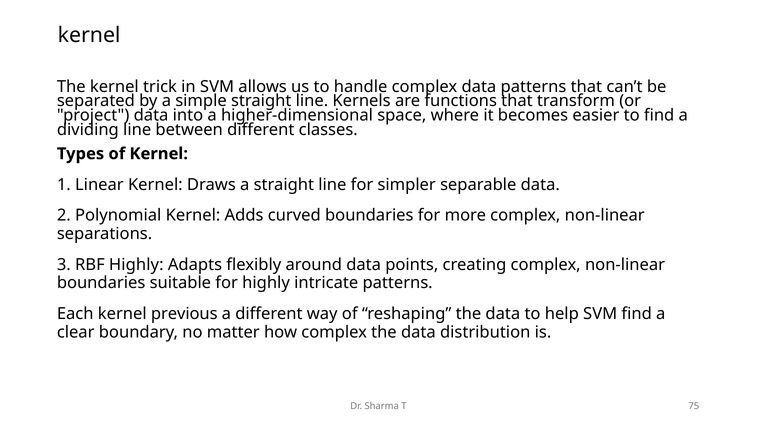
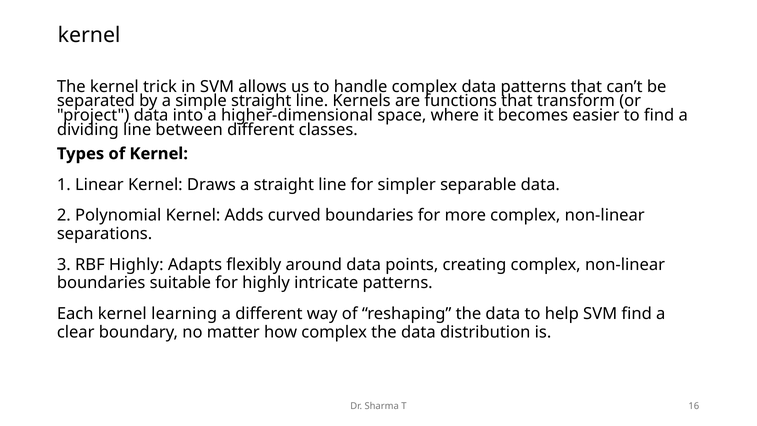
previous: previous -> learning (184, 314)
75: 75 -> 16 (694, 406)
